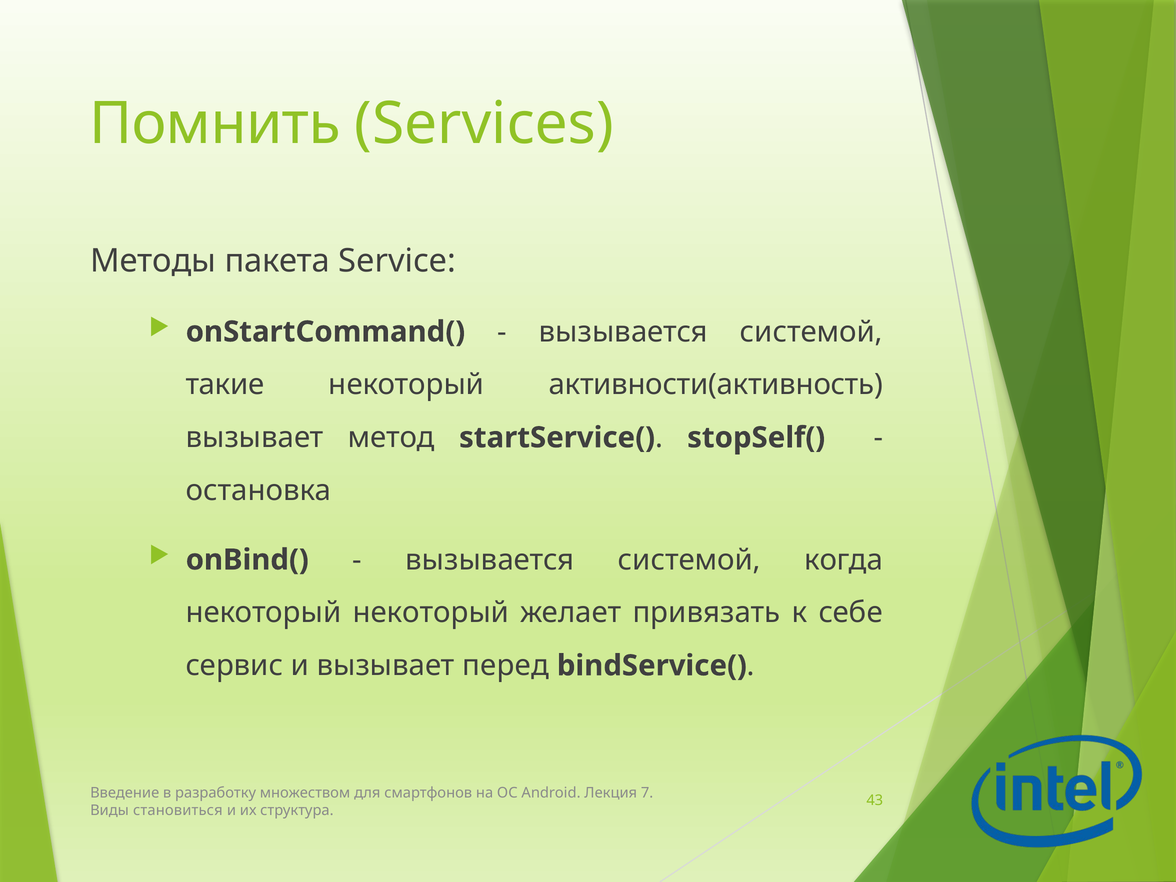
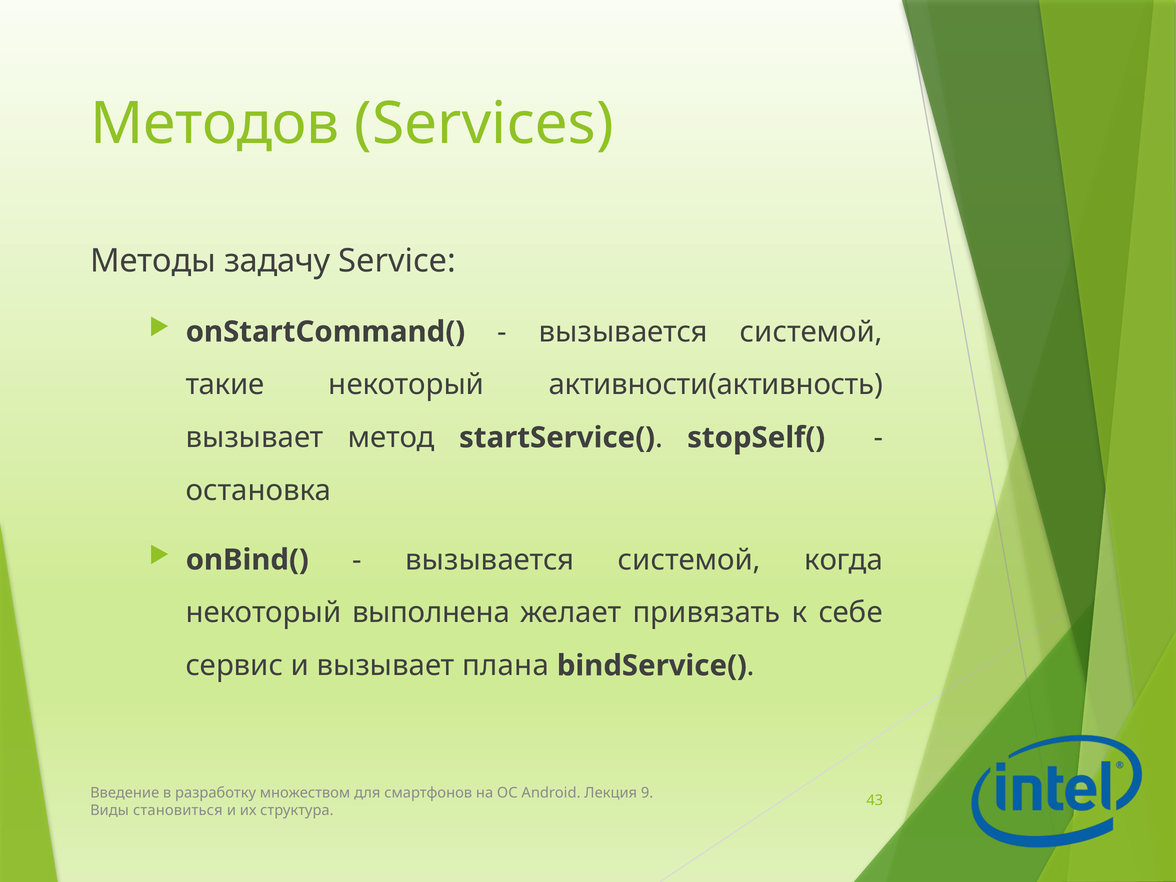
Помнить: Помнить -> Методов (215, 124)
пакета: пакета -> задачу (277, 261)
некоторый некоторый: некоторый -> выполнена (431, 613)
перед: перед -> плана (506, 666)
7: 7 -> 9 (647, 793)
